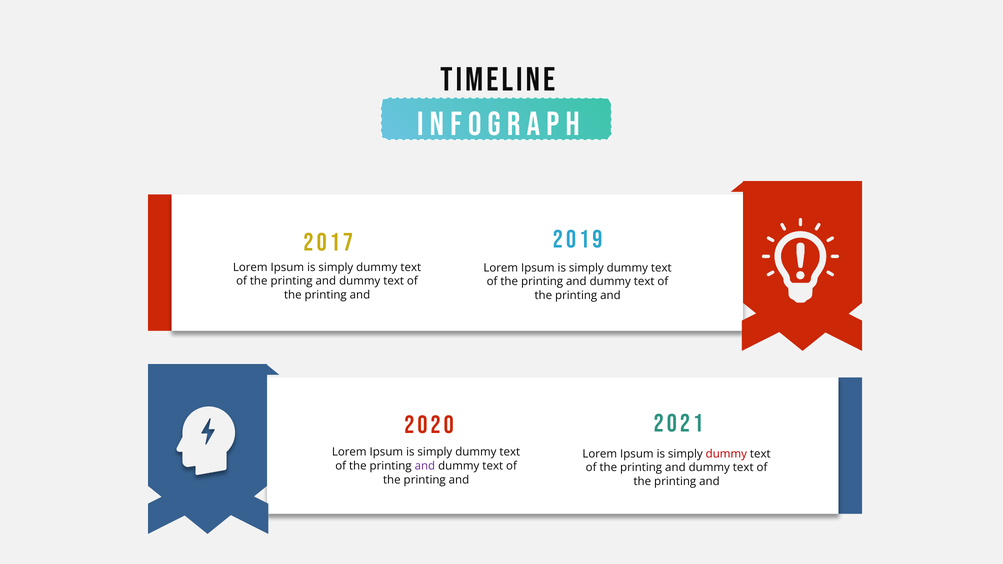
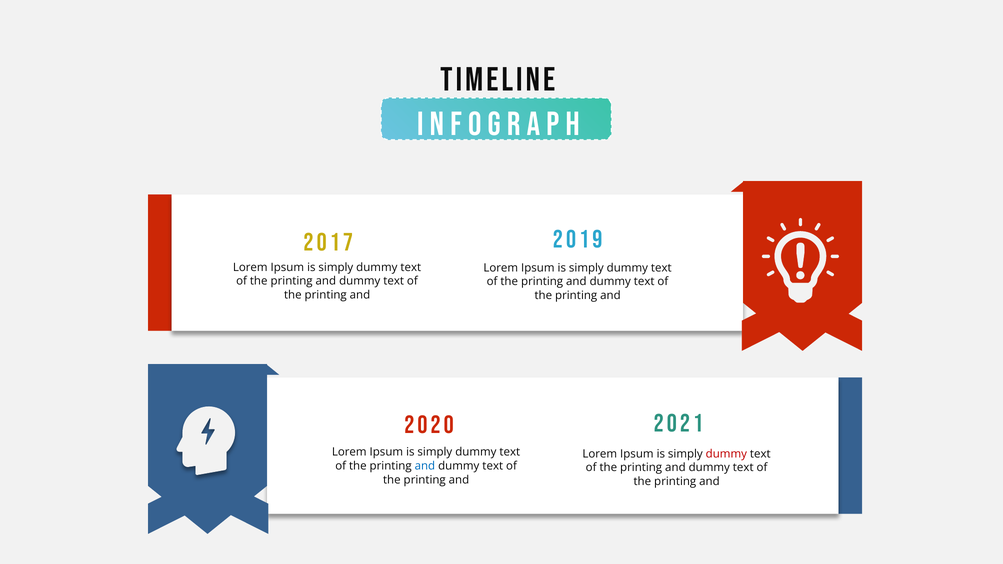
and colour: purple -> blue (425, 466)
